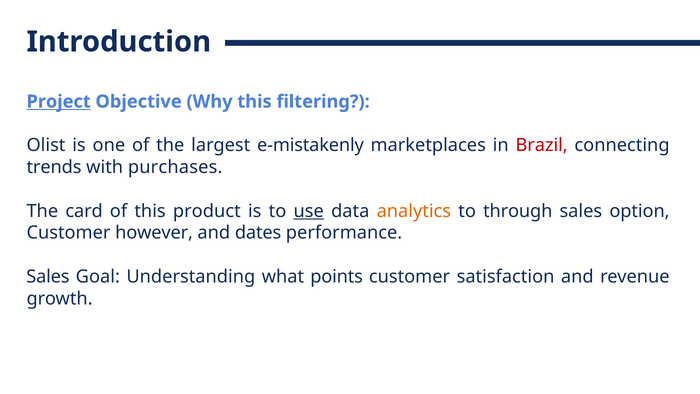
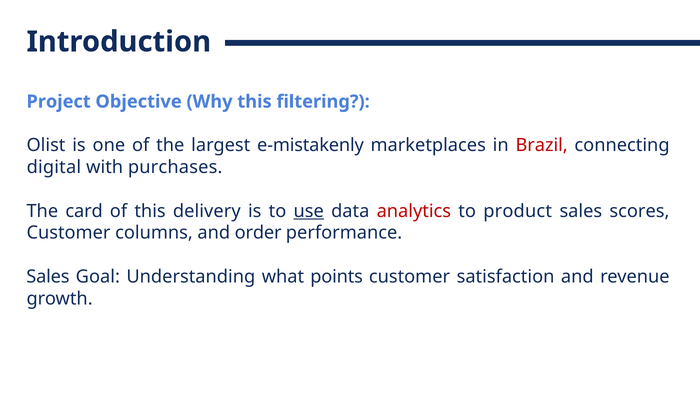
Project underline: present -> none (59, 102)
trends: trends -> digital (54, 167)
product: product -> delivery (207, 211)
analytics colour: orange -> red (414, 211)
through: through -> product (518, 211)
option: option -> scores (639, 211)
however: however -> columns (154, 233)
dates: dates -> order (258, 233)
